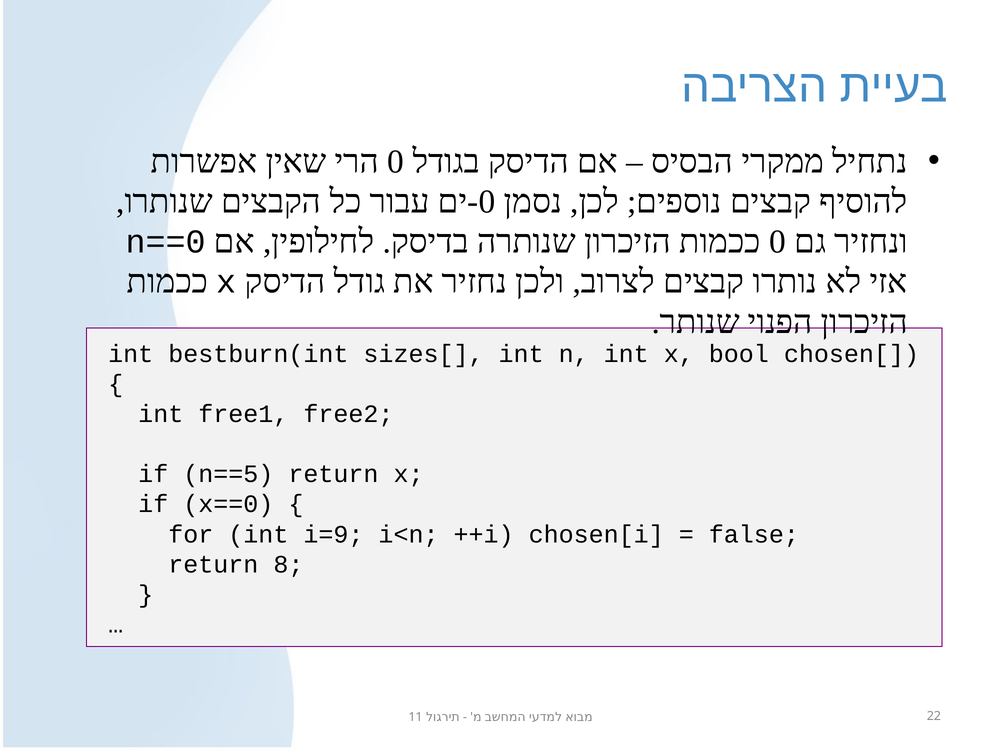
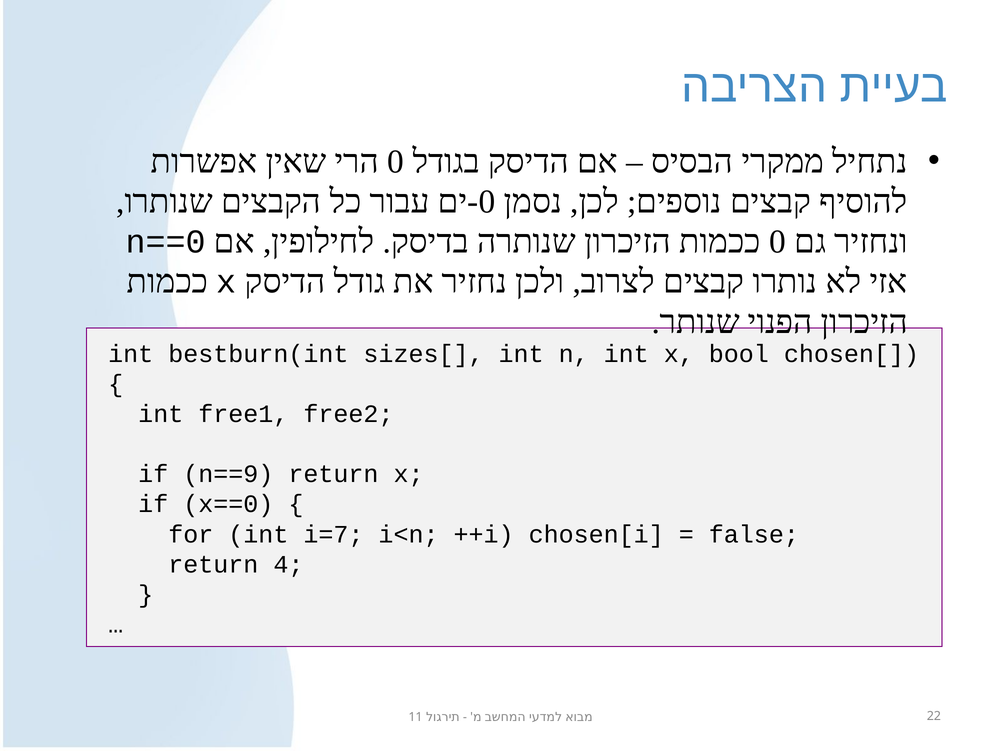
n==5: n==5 -> n==9 (228, 474)
i=9: i=9 -> i=7 (333, 534)
8: 8 -> 4 (288, 564)
